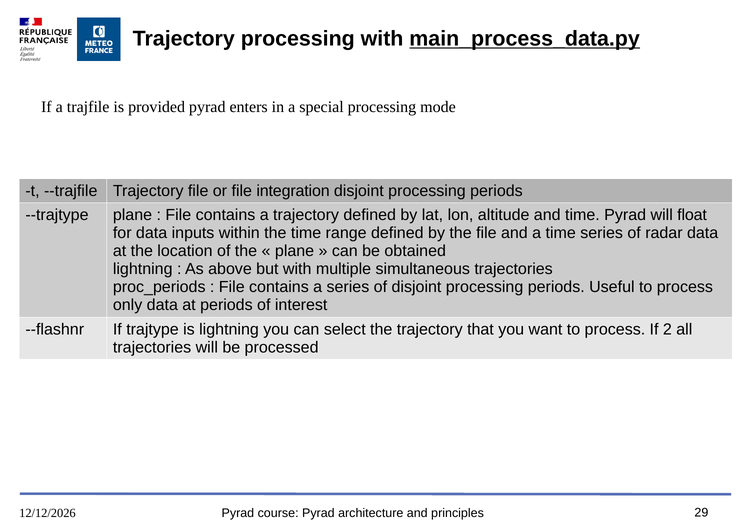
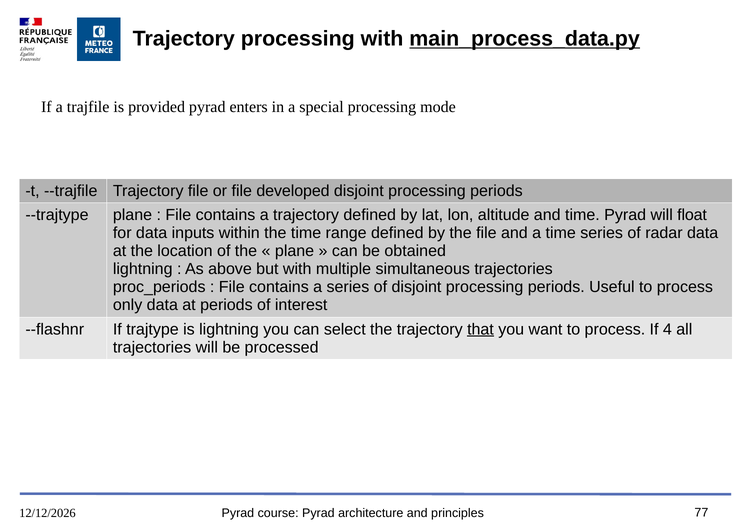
integration: integration -> developed (293, 191)
that underline: none -> present (480, 329)
2: 2 -> 4 (667, 329)
29: 29 -> 77 (701, 513)
